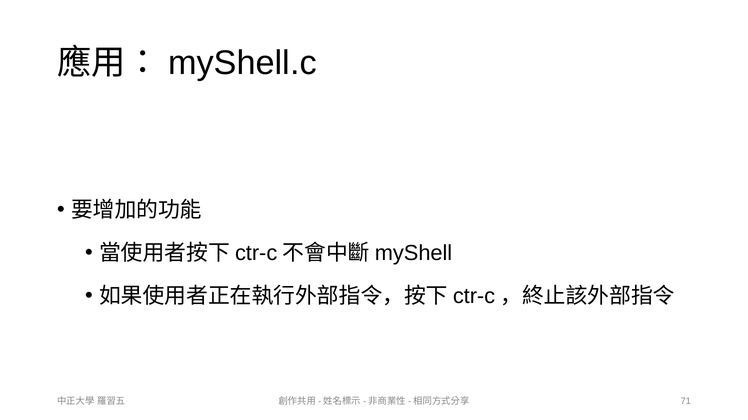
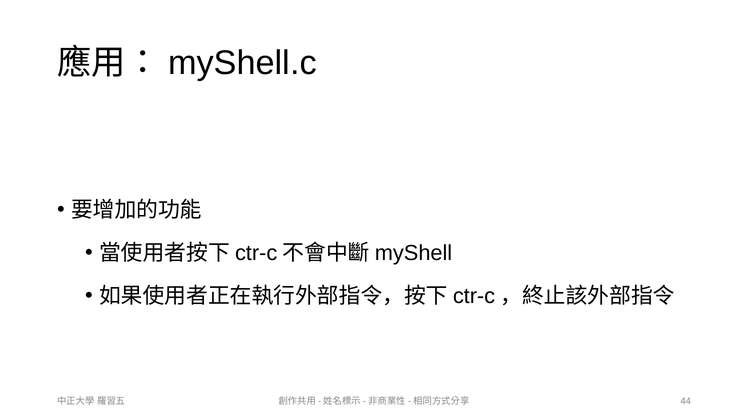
71: 71 -> 44 (686, 402)
